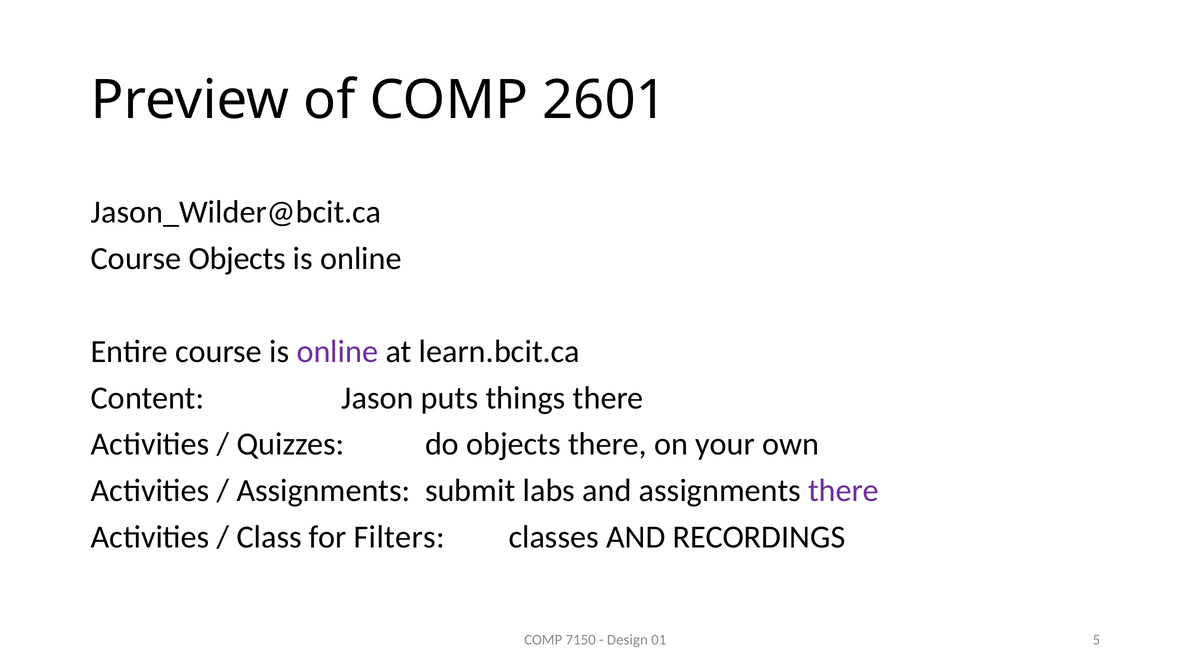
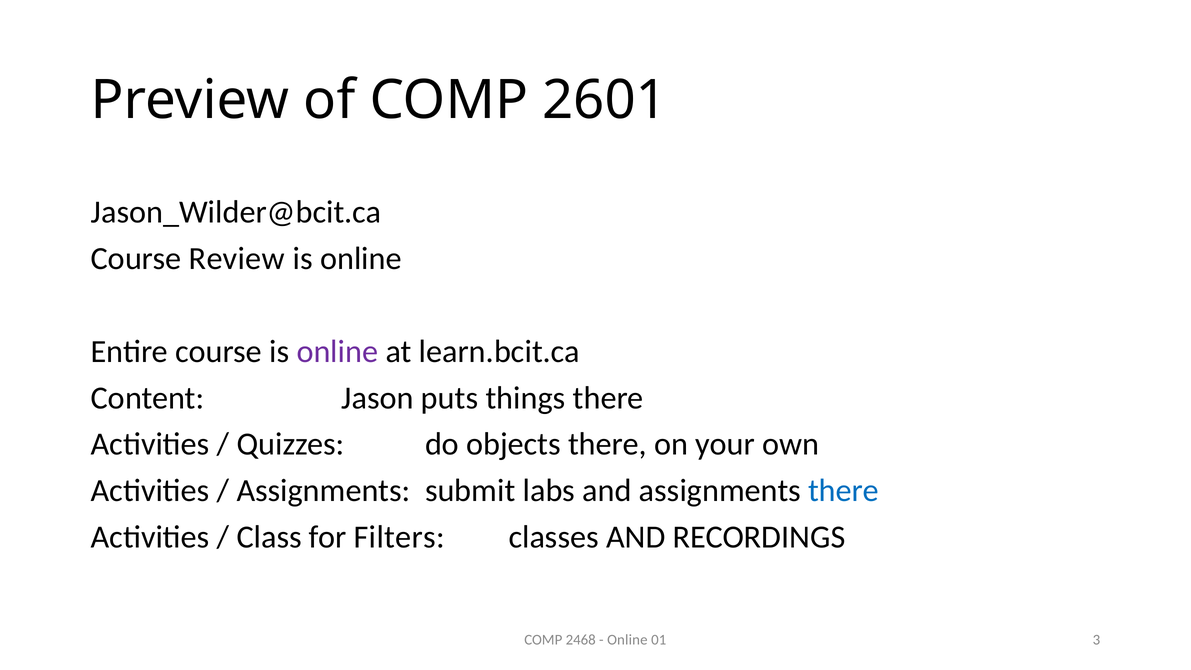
Course Objects: Objects -> Review (237, 259)
there colour: purple -> blue (844, 491)
7150: 7150 -> 2468 (581, 640)
Design: Design -> Online (627, 640)
5: 5 -> 3 (1096, 640)
